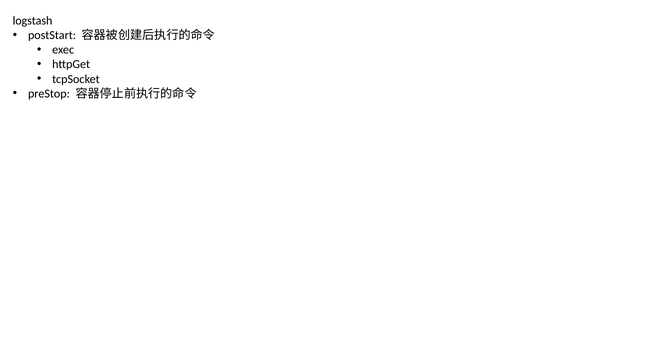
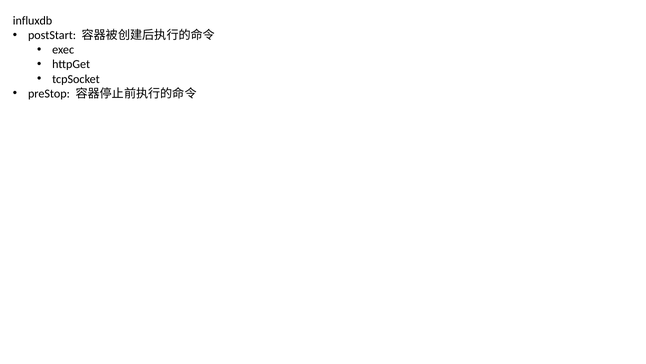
logstash: logstash -> influxdb (33, 21)
